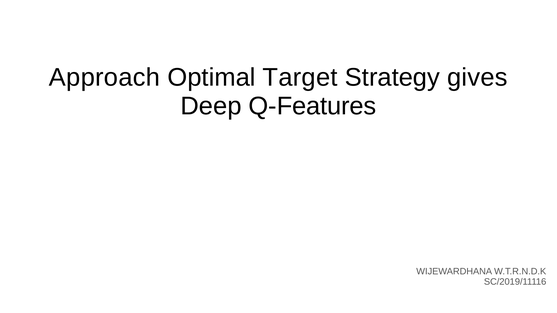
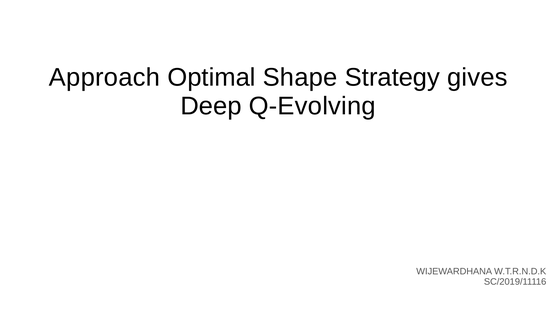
Target: Target -> Shape (300, 78)
Q-Features: Q-Features -> Q-Evolving (312, 106)
